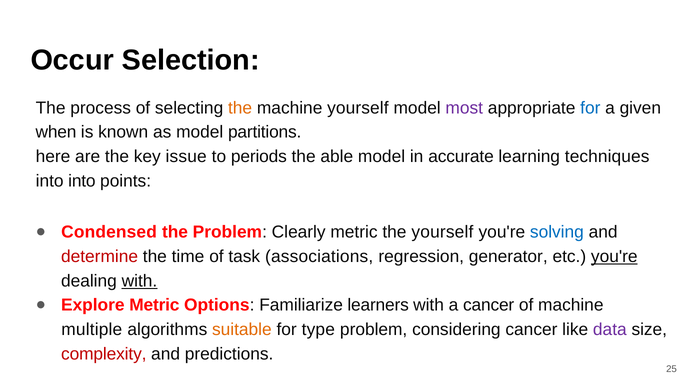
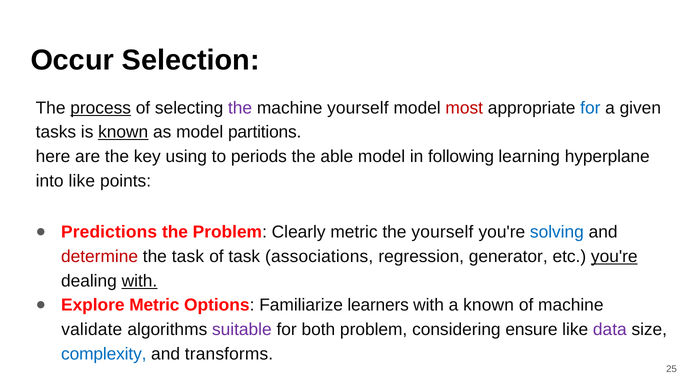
process underline: none -> present (101, 108)
the colour: orange -> purple (240, 108)
most colour: purple -> red (464, 108)
when: when -> tasks (56, 132)
known underline: none -> present (123, 132)
issue: issue -> using (186, 156)
accurate: accurate -> following (461, 156)
techniques: techniques -> hyperplane (607, 156)
into into: into -> like (82, 181)
Condensed: Condensed -> Predictions (109, 232)
the time: time -> task (188, 256)
a cancer: cancer -> known (489, 305)
multiple: multiple -> validate (92, 329)
suitable colour: orange -> purple (242, 329)
type: type -> both (318, 329)
considering cancer: cancer -> ensure (532, 329)
complexity colour: red -> blue (104, 354)
predictions: predictions -> transforms (229, 354)
